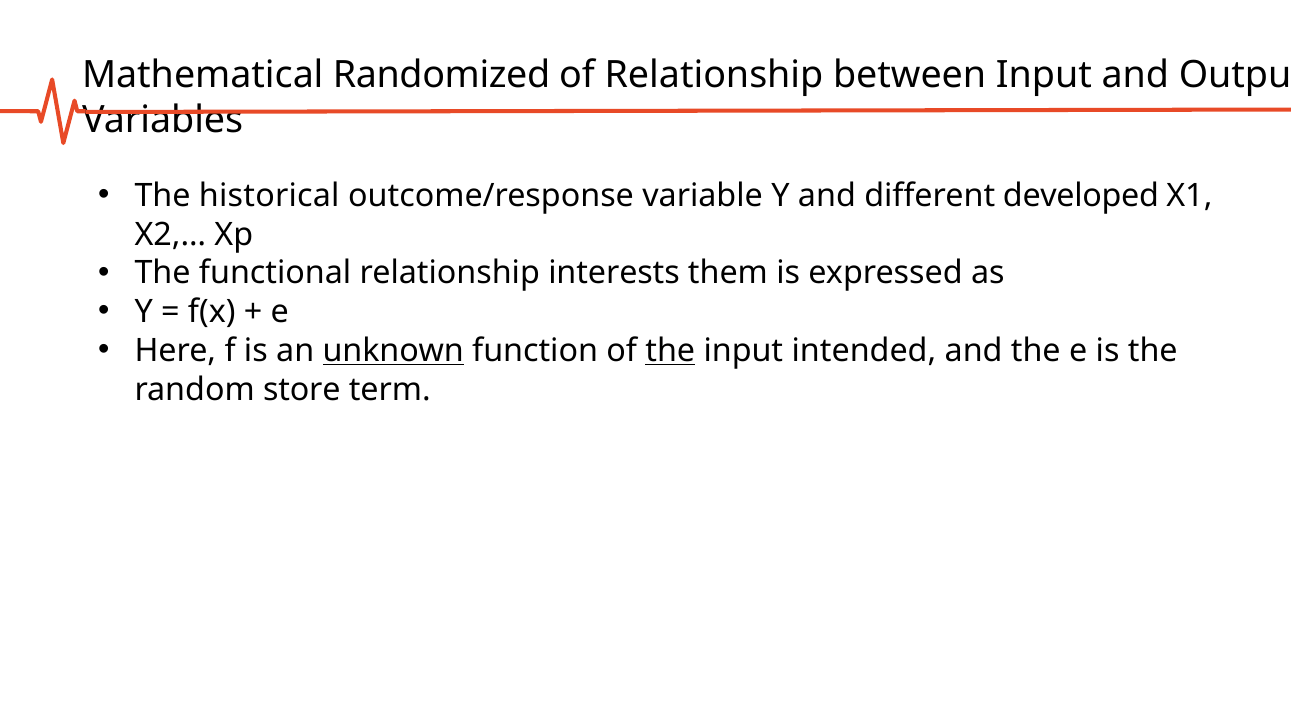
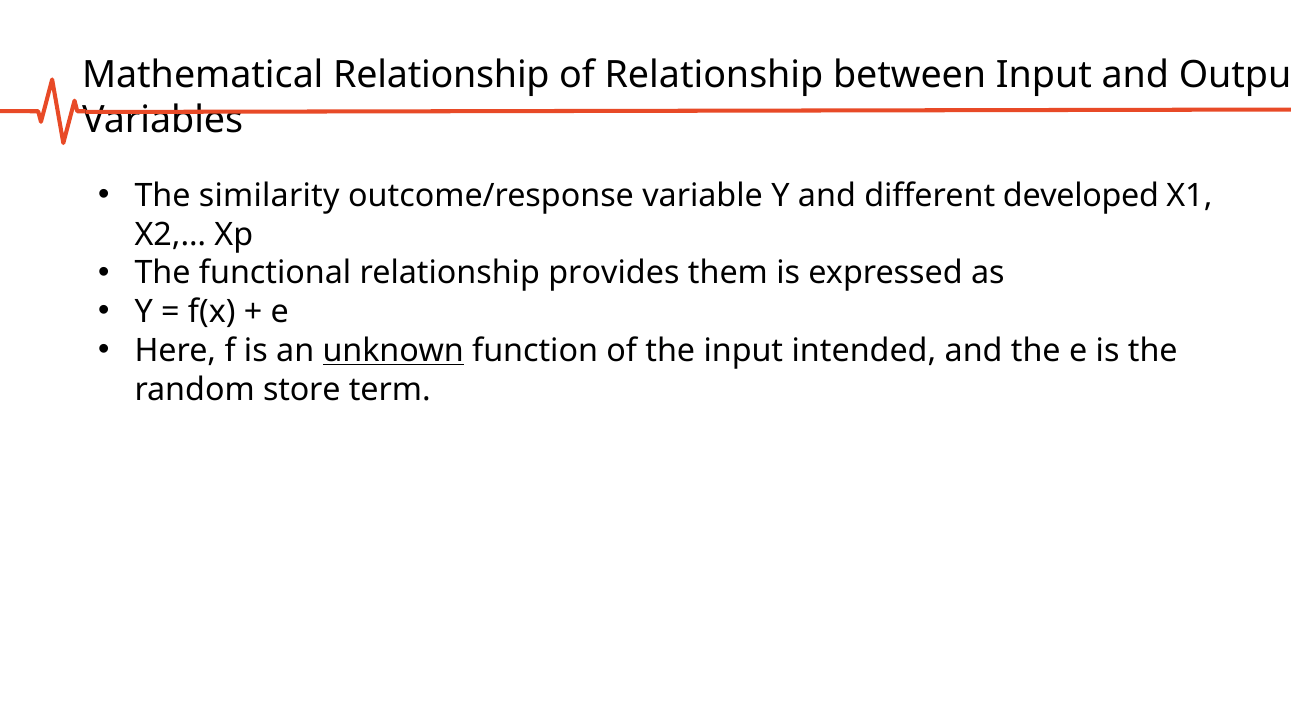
Mathematical Randomized: Randomized -> Relationship (441, 75)
historical: historical -> similarity (269, 196)
interests: interests -> provides (614, 273)
the underline: present -> none (670, 351)
